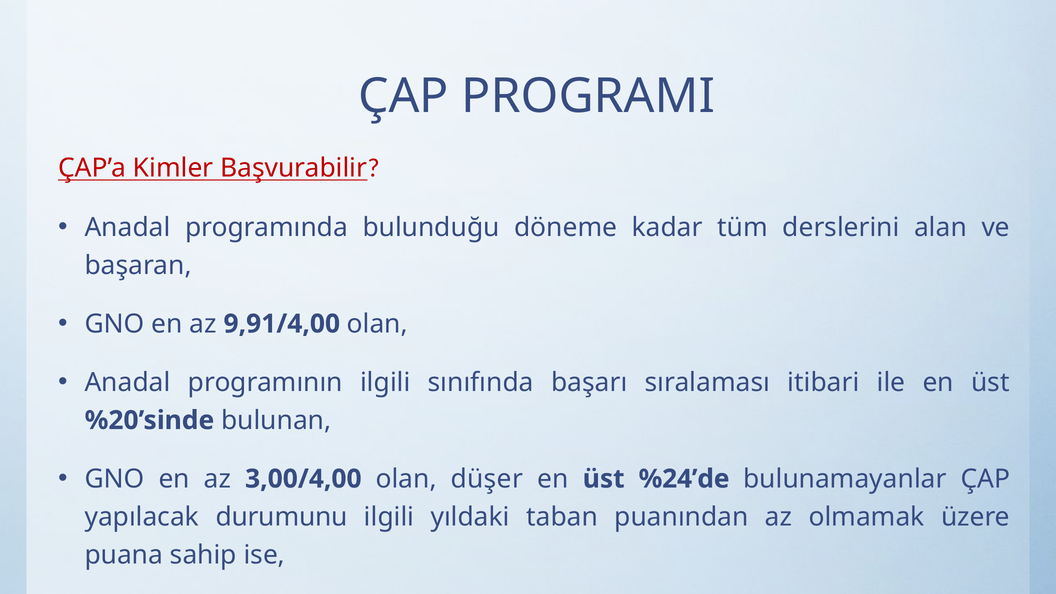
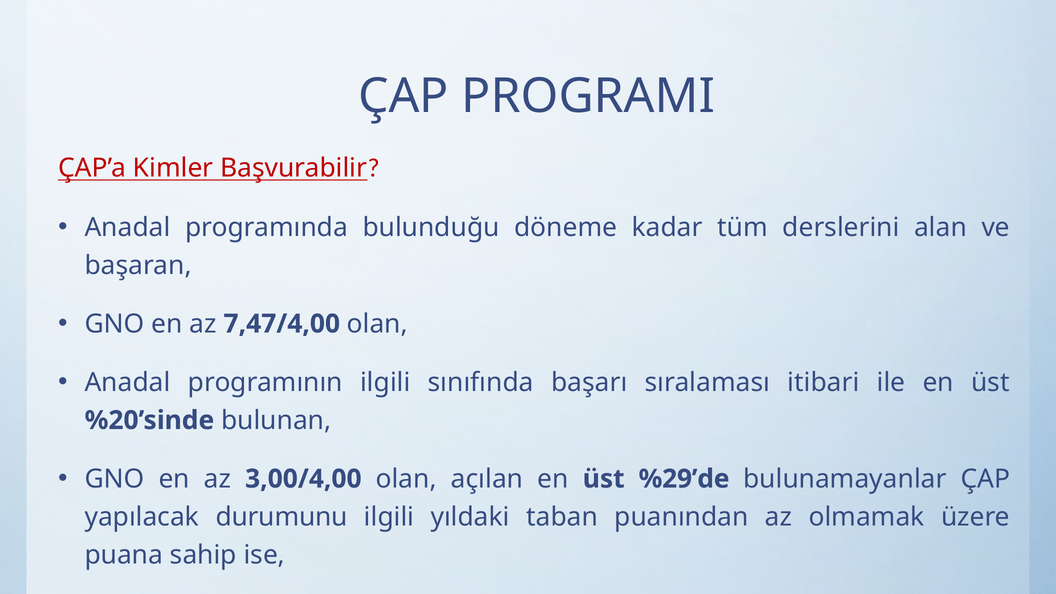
9,91/4,00: 9,91/4,00 -> 7,47/4,00 (282, 324)
düşer: düşer -> açılan (487, 479)
%24’de: %24’de -> %29’de (684, 479)
